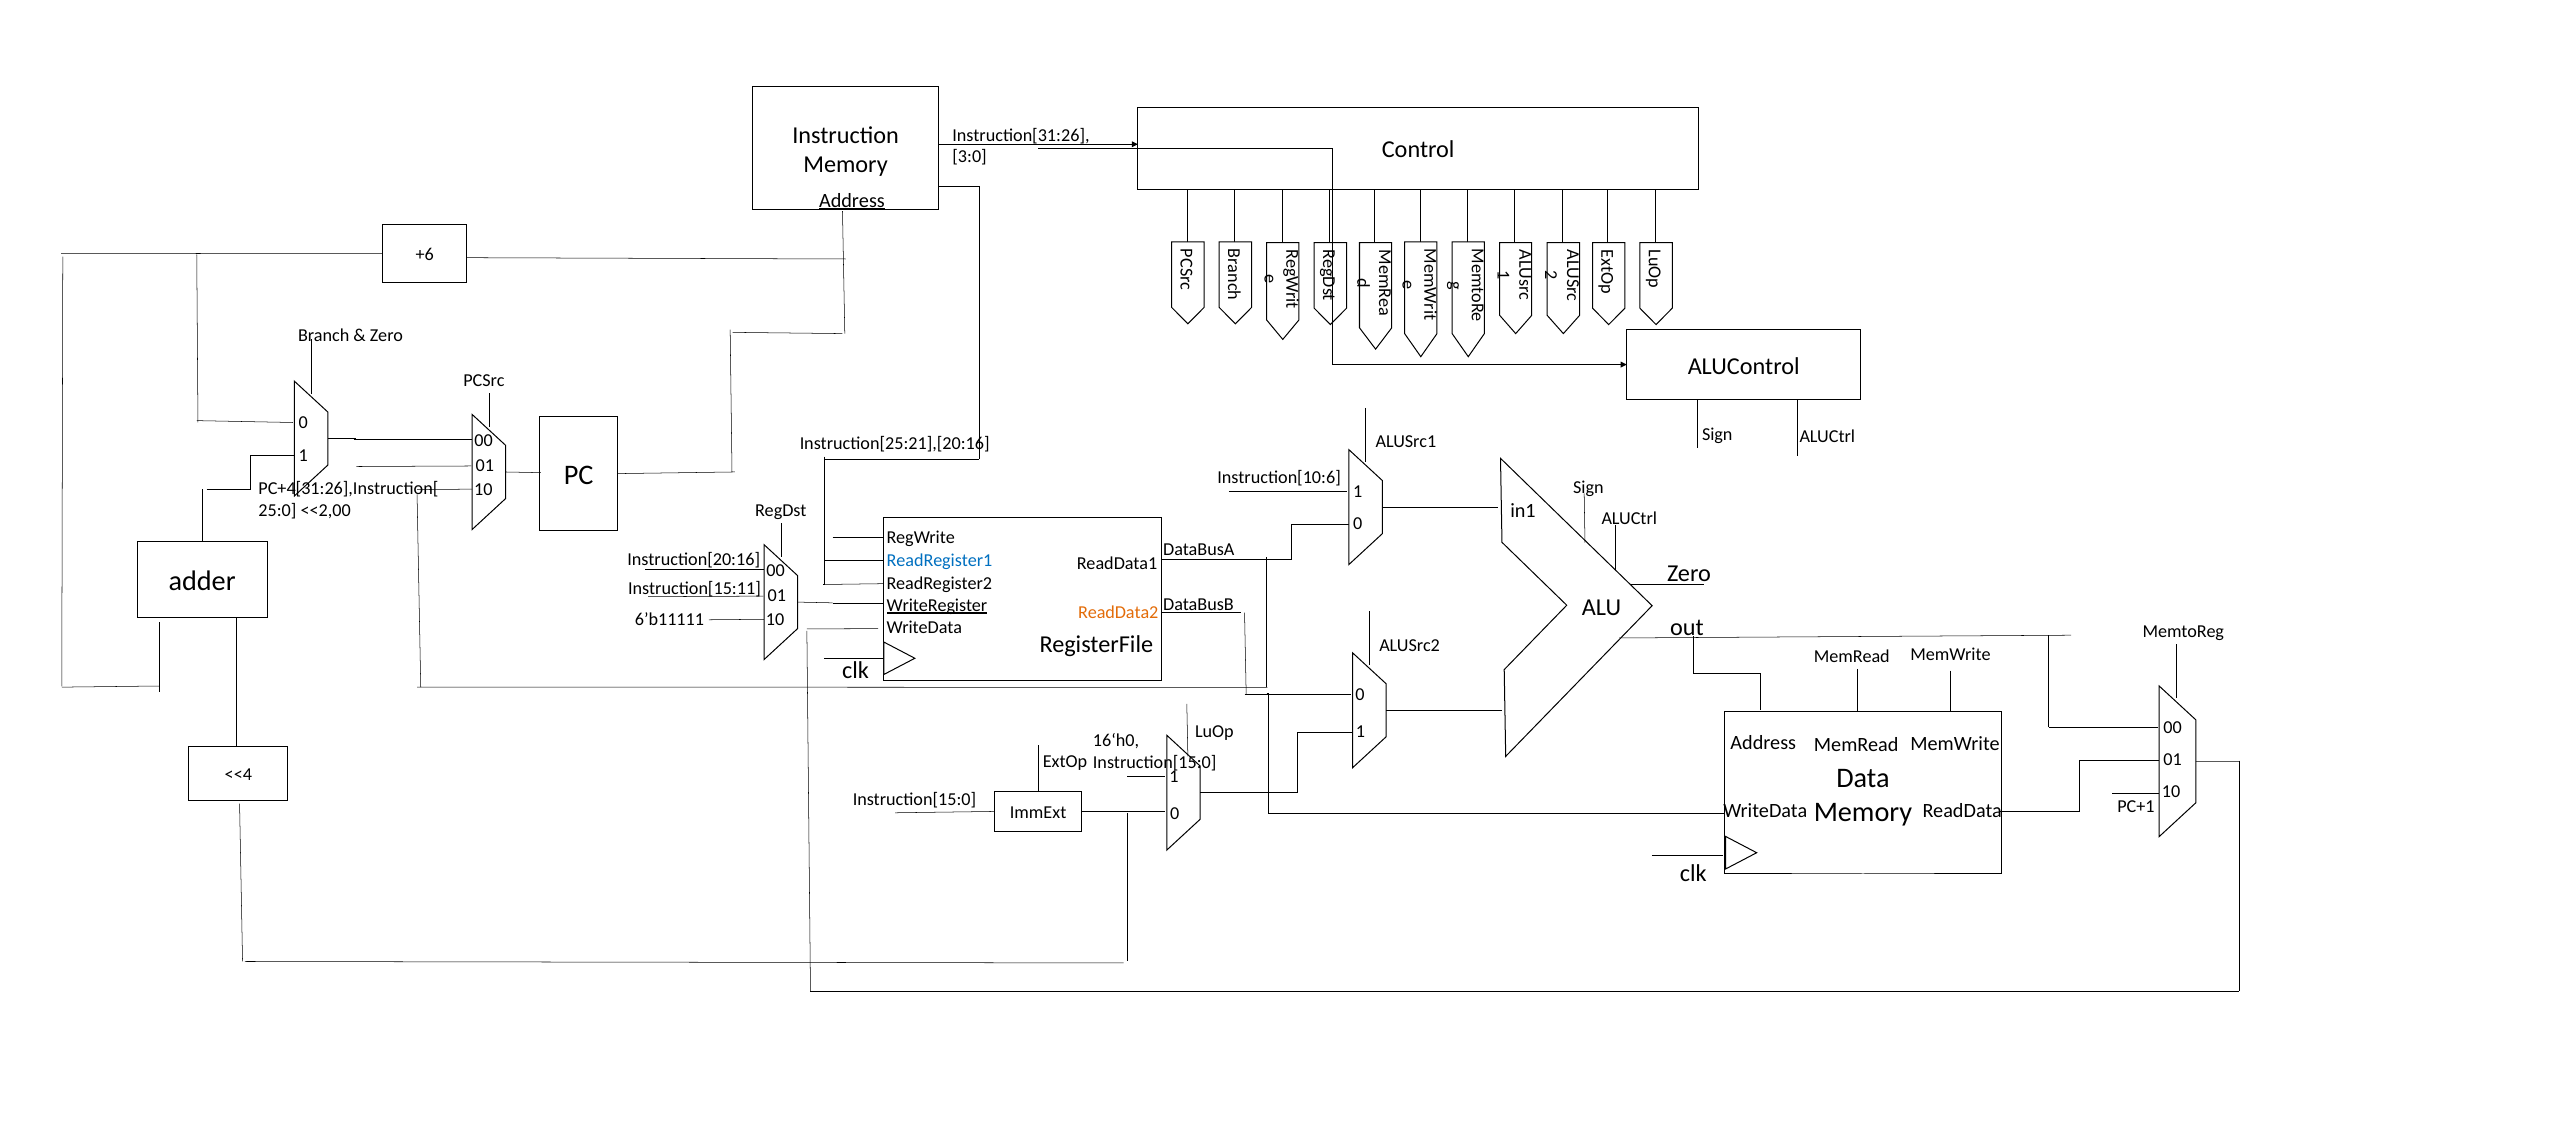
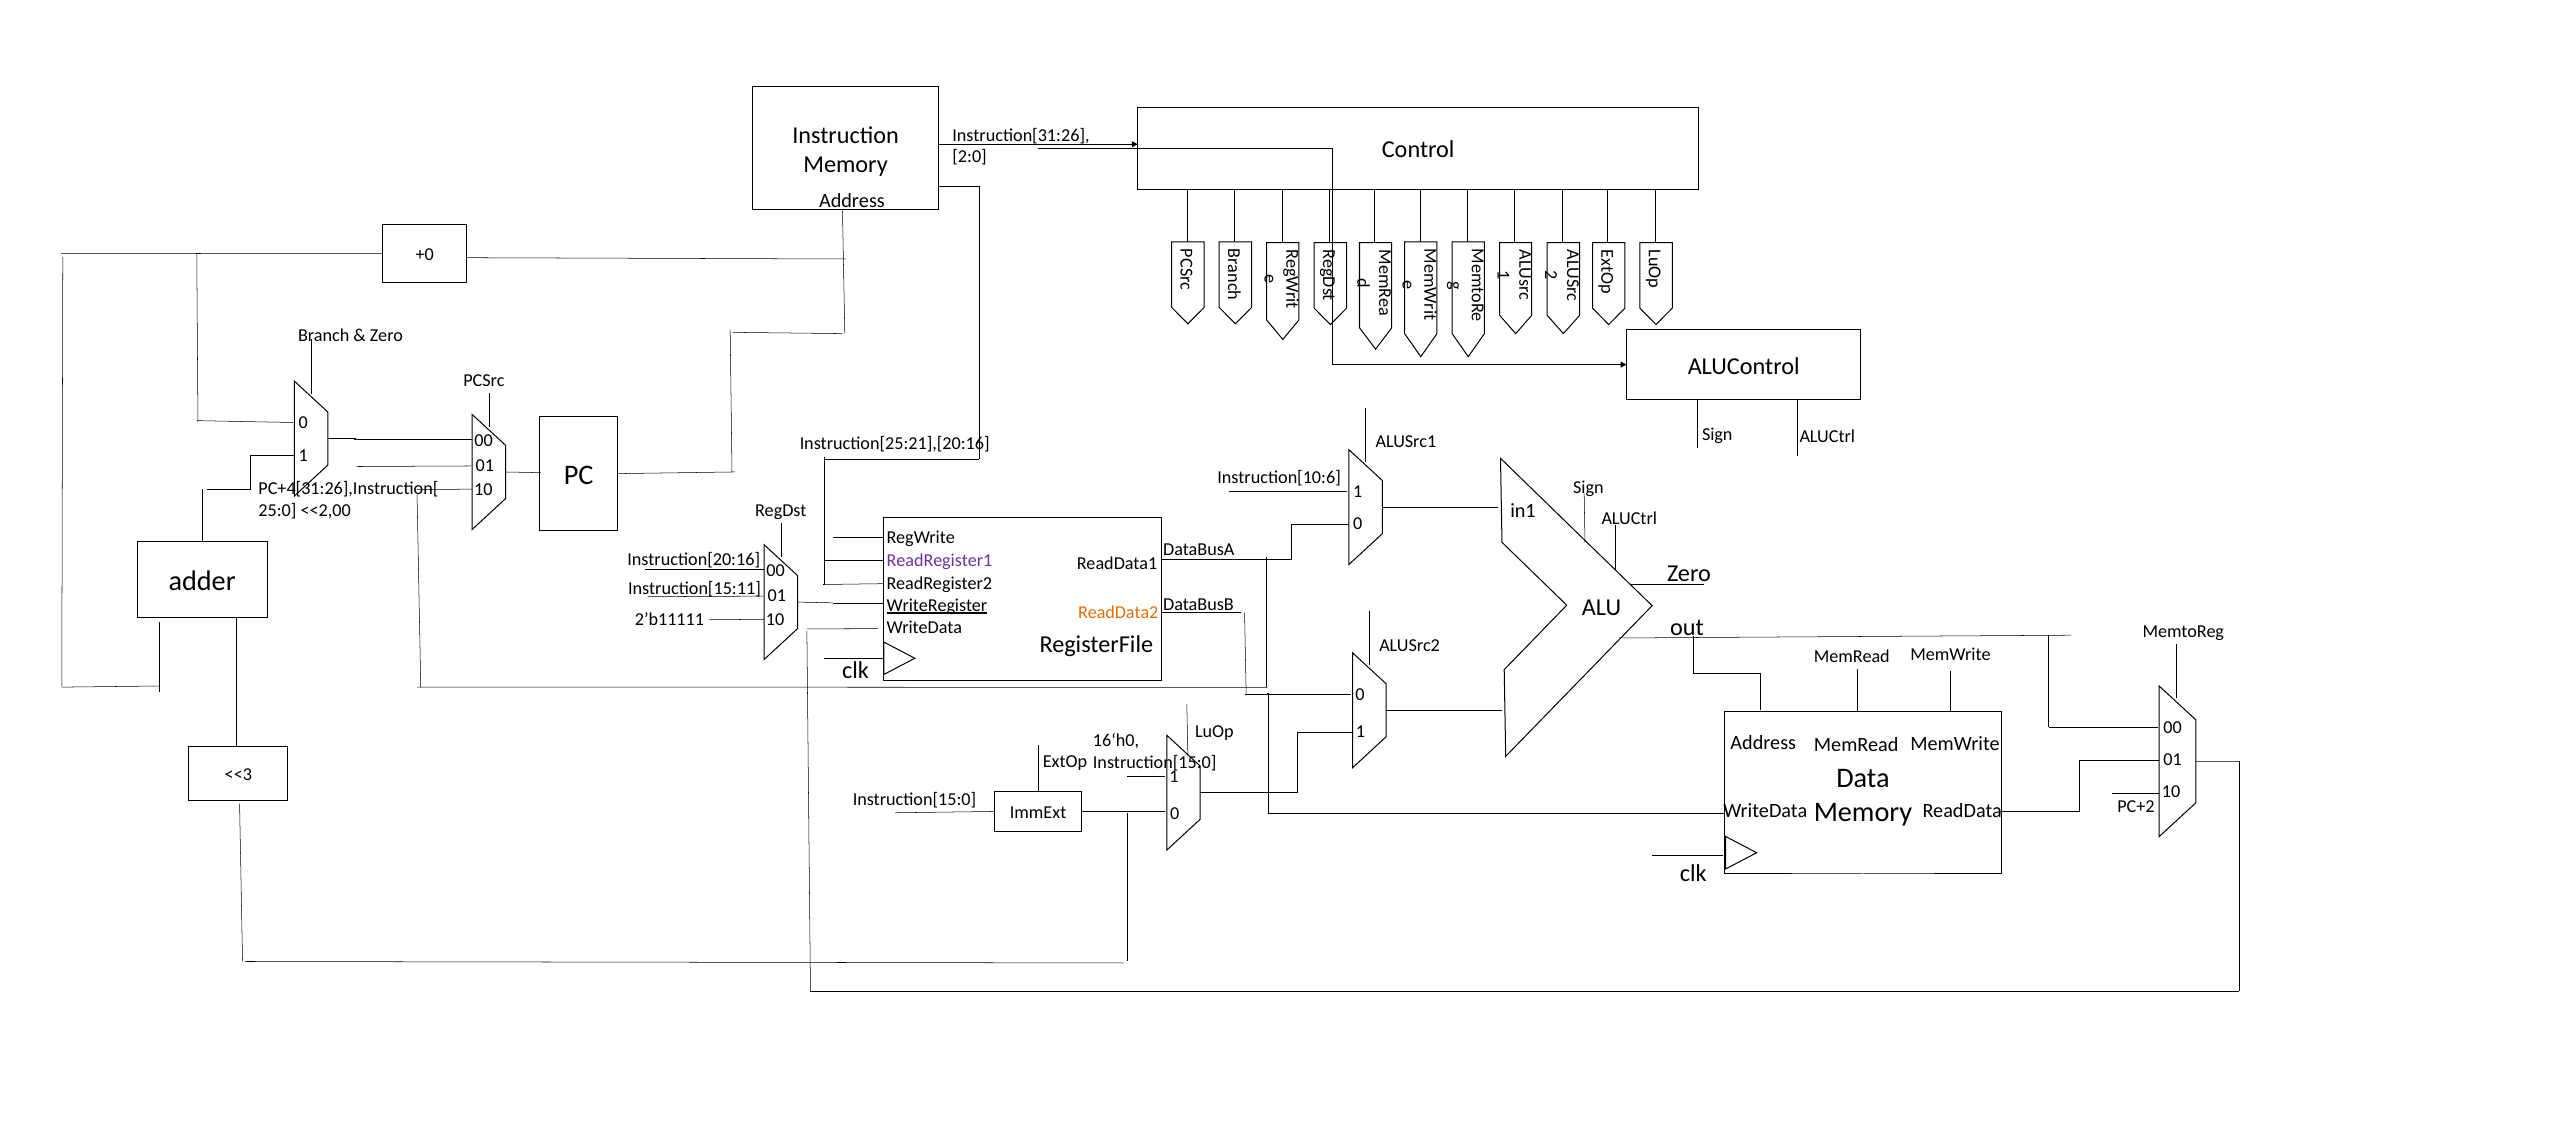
3:0: 3:0 -> 2:0 (970, 157)
Address underline: present -> none (852, 200)
+6: +6 -> +0 (425, 255)
ReadRegister1 colour: blue -> purple (939, 561)
6’b11111: 6’b11111 -> 2’b11111 (669, 620)
<<4: <<4 -> <<3 (238, 774)
PC+1: PC+1 -> PC+2 (2136, 806)
